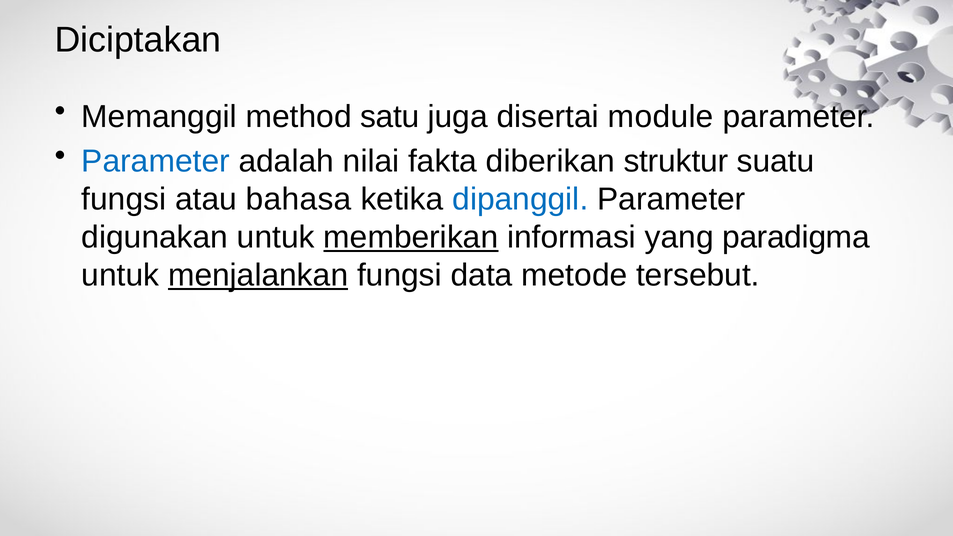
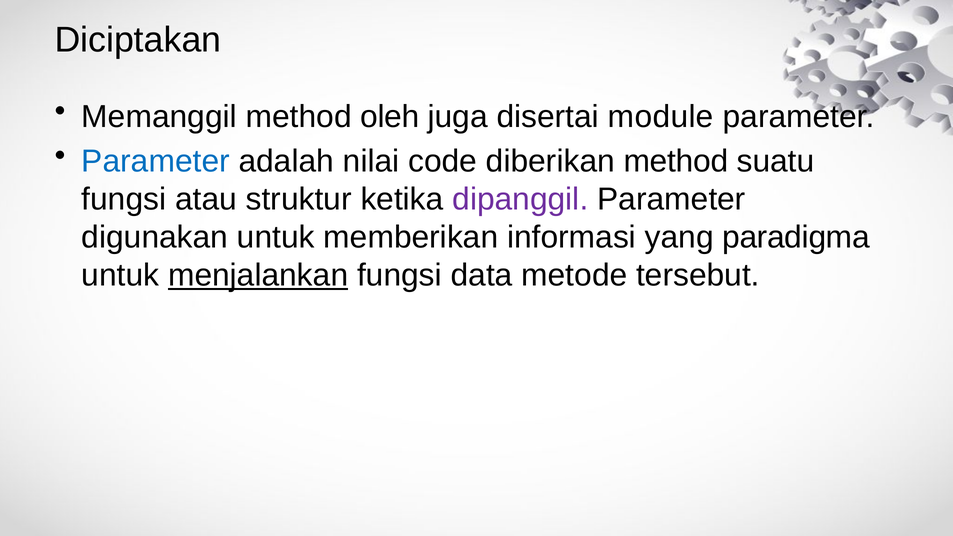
satu: satu -> oleh (390, 117)
fakta: fakta -> code (443, 161)
diberikan struktur: struktur -> method (676, 161)
bahasa: bahasa -> struktur (299, 199)
dipanggil colour: blue -> purple (520, 199)
memberikan underline: present -> none (411, 237)
